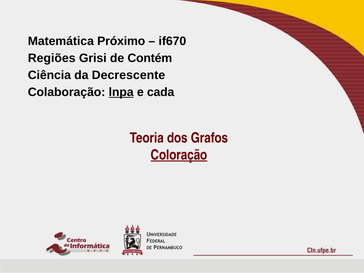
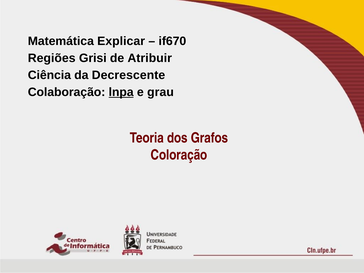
Próximo: Próximo -> Explicar (121, 41)
Contém: Contém -> Atribuir (150, 58)
cada: cada -> grau (160, 92)
Coloração underline: present -> none (179, 155)
